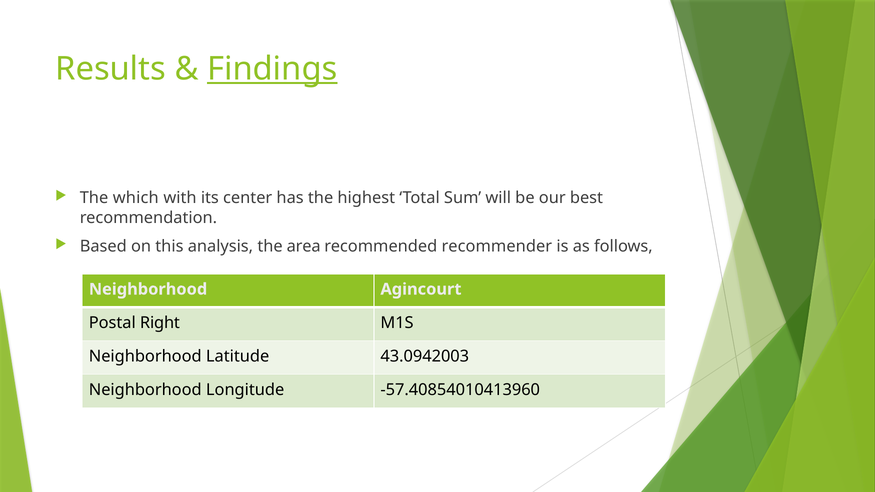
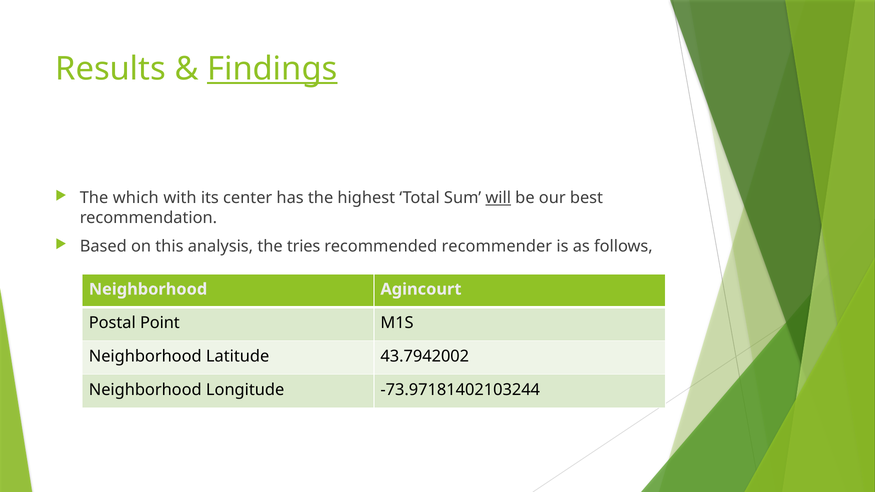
will underline: none -> present (498, 198)
area: area -> tries (304, 247)
Right: Right -> Point (160, 323)
43.0942003: 43.0942003 -> 43.7942002 (425, 356)
-57.40854010413960: -57.40854010413960 -> -73.97181402103244 (460, 390)
